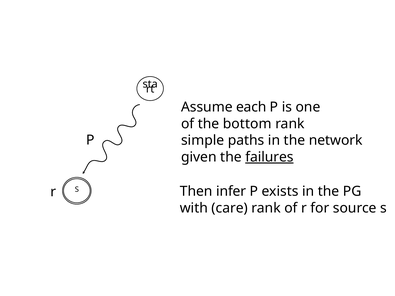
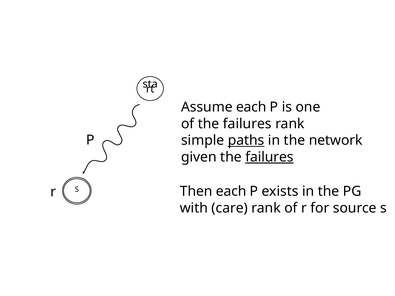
of the bottom: bottom -> failures (247, 124)
paths underline: none -> present (246, 141)
Then infer: infer -> each (231, 191)
